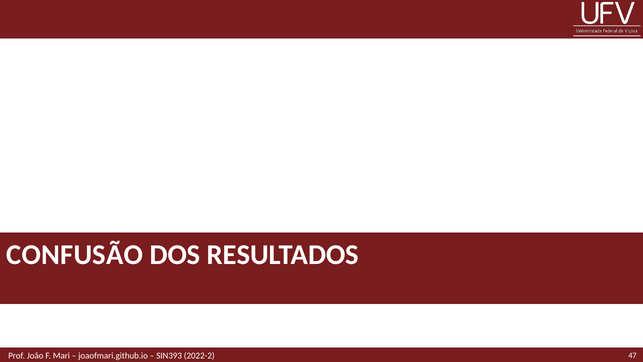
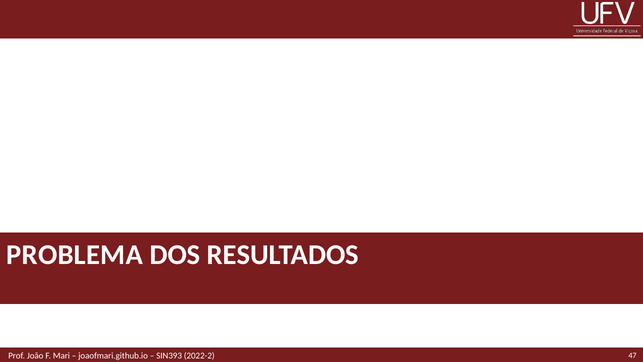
CONFUSÃO: CONFUSÃO -> PROBLEMA (75, 255)
